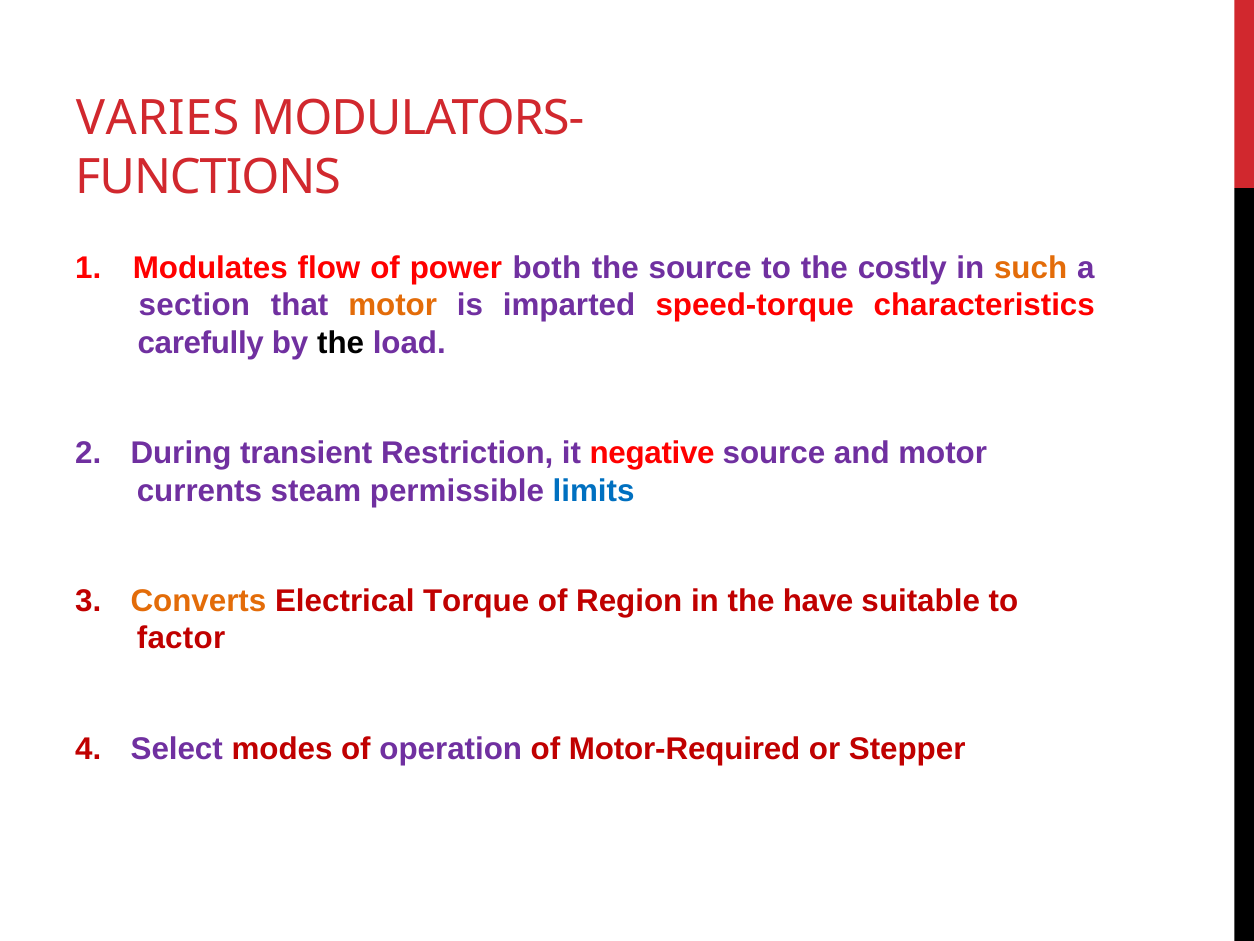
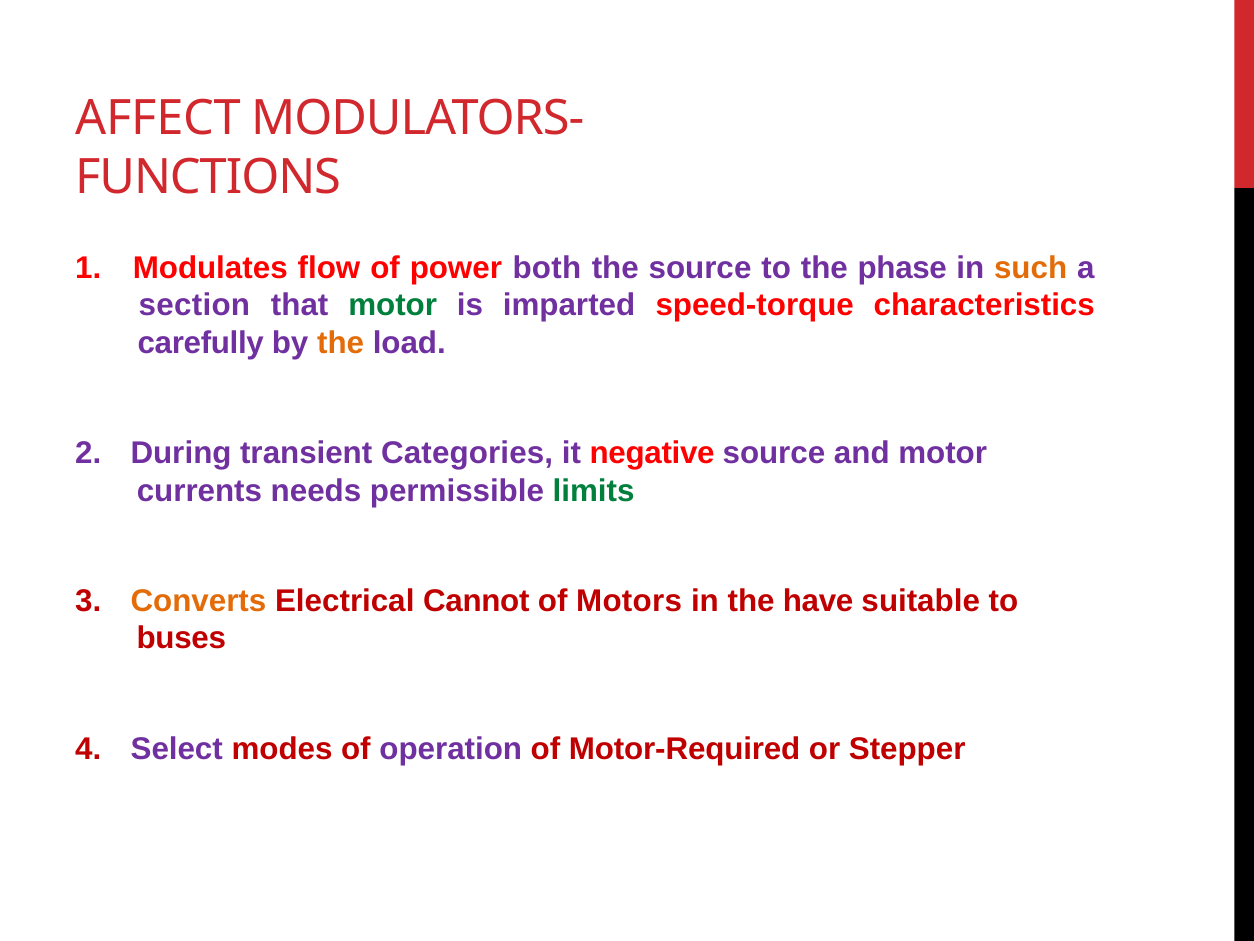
VARIES: VARIES -> AFFECT (158, 118)
costly: costly -> phase (902, 268)
motor colour: orange -> green (393, 305)
the colour: black -> orange (341, 343)
Restriction: Restriction -> Categories (467, 453)
steam: steam -> needs (316, 491)
limits colour: blue -> green (594, 491)
Torque: Torque -> Cannot (476, 601)
Region: Region -> Motors (629, 601)
factor: factor -> buses (181, 638)
